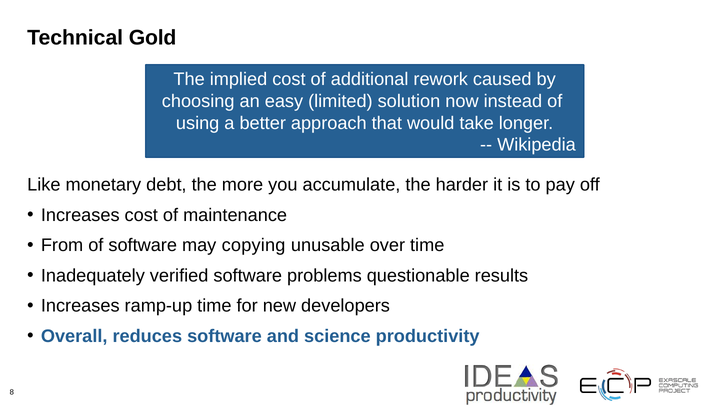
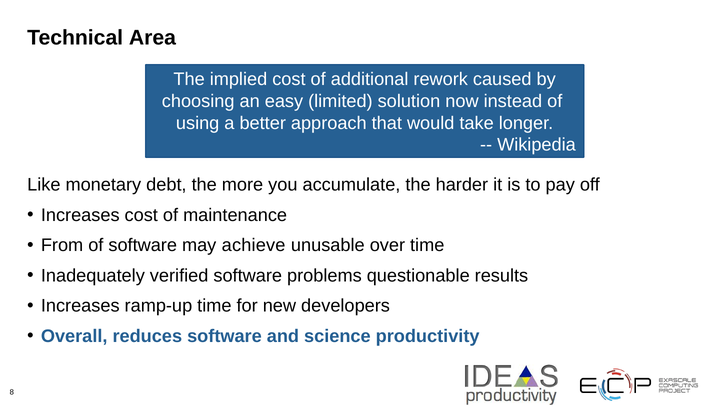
Gold: Gold -> Area (152, 38)
copying: copying -> achieve (254, 245)
